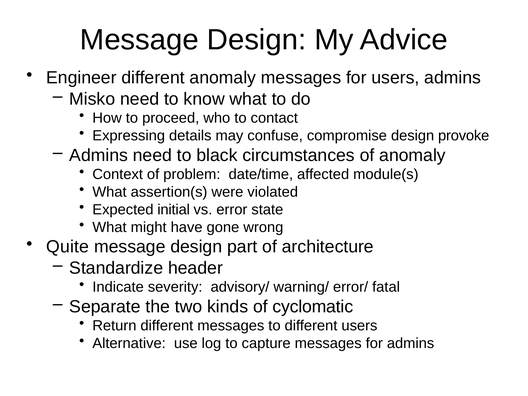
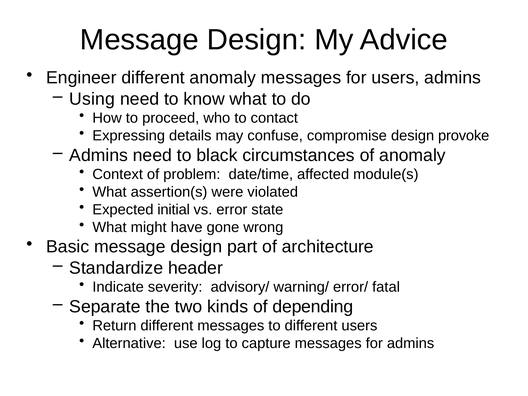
Misko: Misko -> Using (92, 99)
Quite: Quite -> Basic (68, 247)
cyclomatic: cyclomatic -> depending (313, 307)
